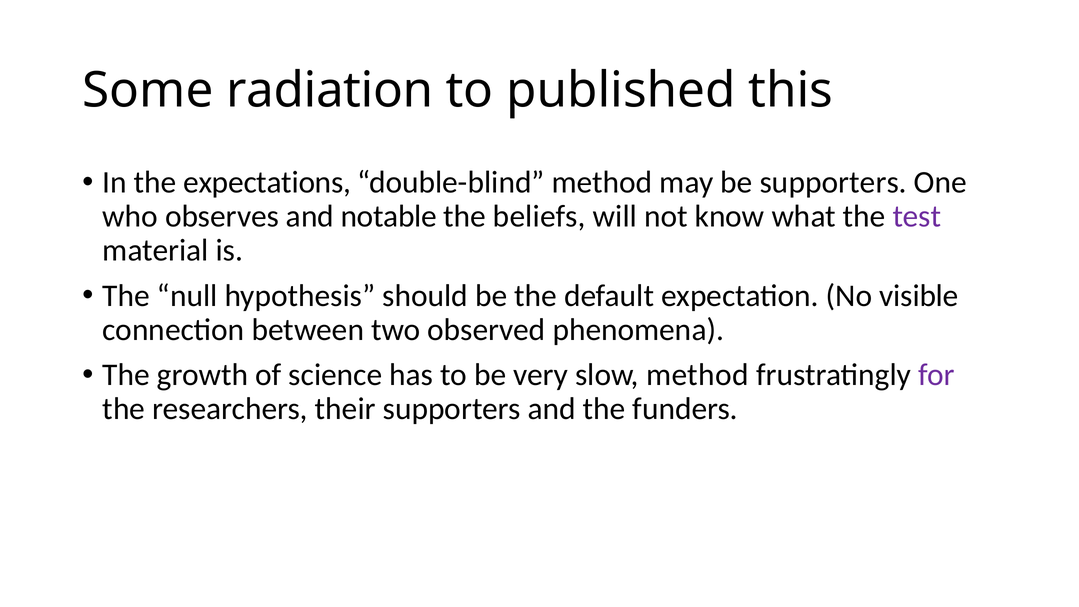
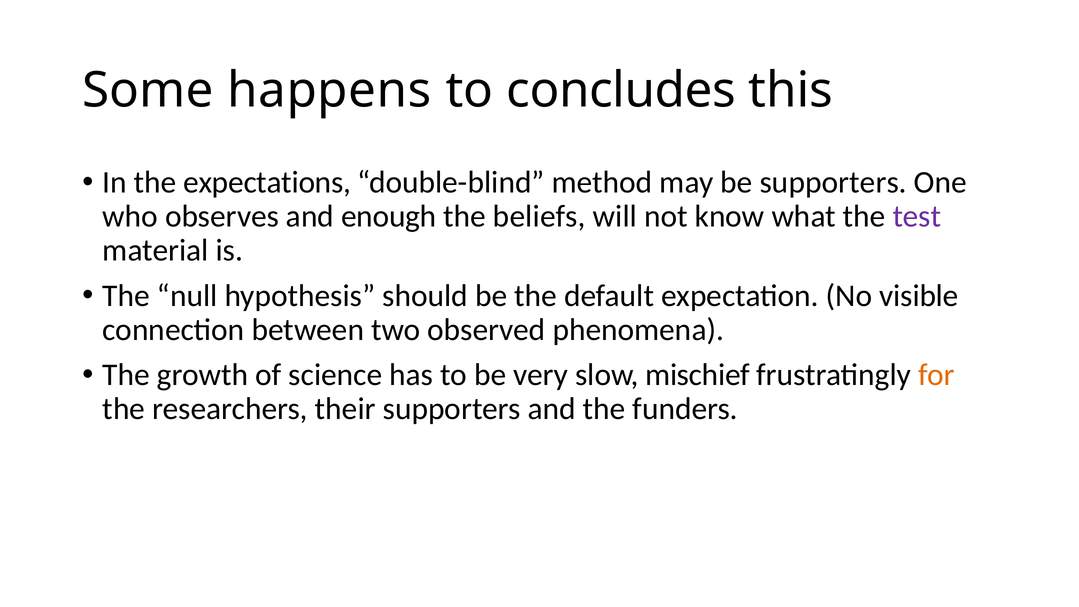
radiation: radiation -> happens (329, 91)
published: published -> concludes (621, 91)
notable: notable -> enough (389, 216)
slow method: method -> mischief (698, 375)
for colour: purple -> orange (936, 375)
